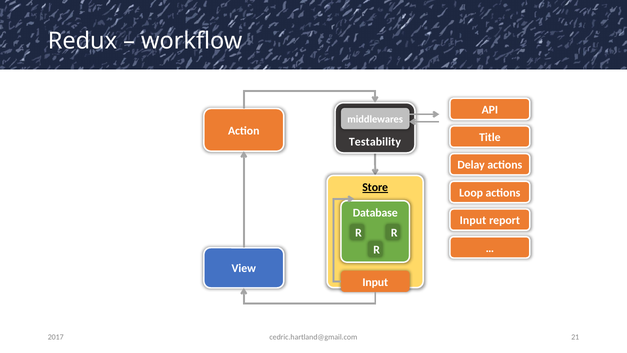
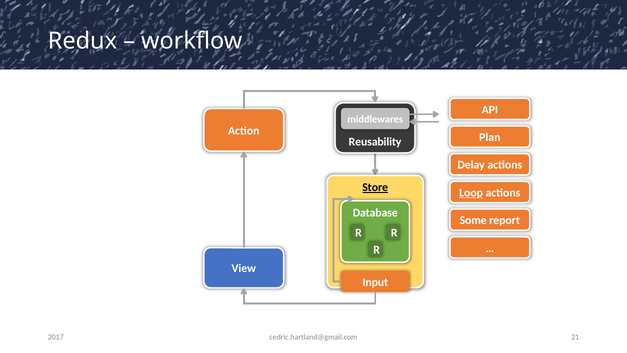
Title: Title -> Plan (490, 137)
Testability: Testability -> Reusability (375, 142)
Loop underline: none -> present (471, 193)
Input: Input -> Some (473, 220)
